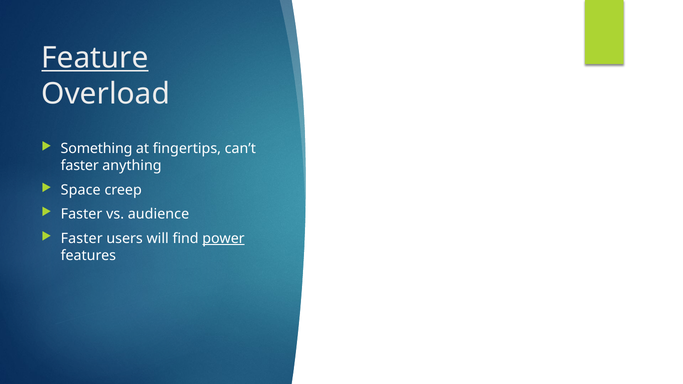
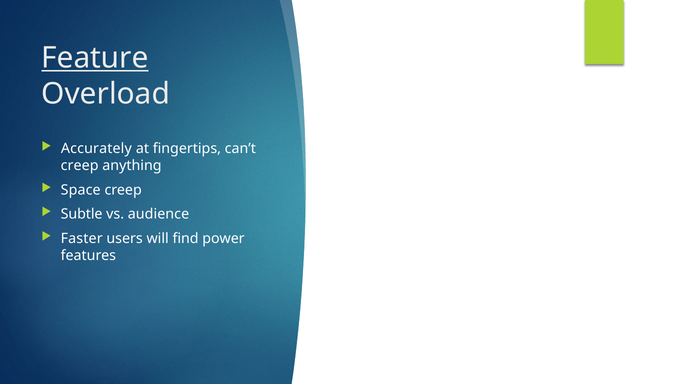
Something: Something -> Accurately (96, 149)
faster: faster -> creep (80, 166)
Faster: Faster -> Subtle (82, 214)
power underline: present -> none (223, 238)
